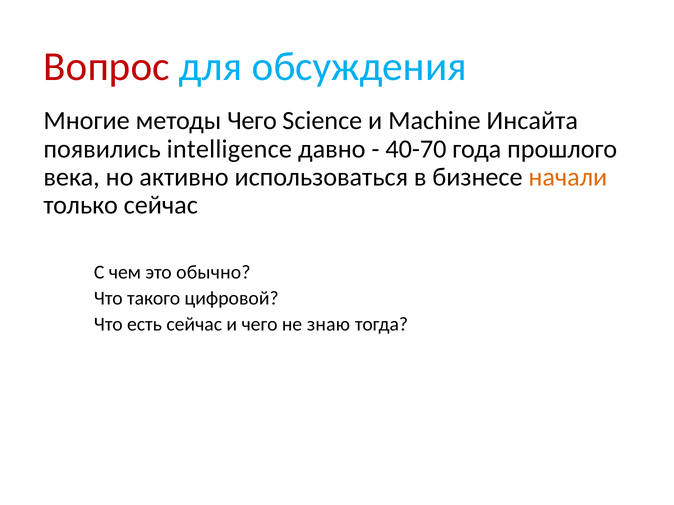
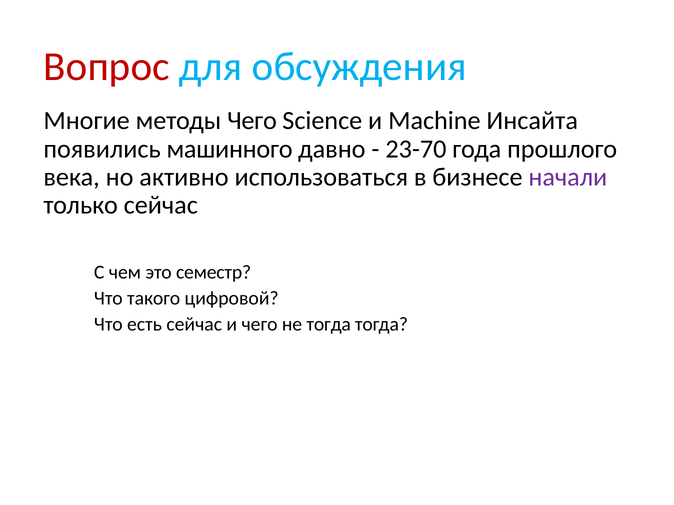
intelligence: intelligence -> машинного (230, 149)
40-70: 40-70 -> 23-70 (416, 149)
начали colour: orange -> purple (568, 177)
обычно: обычно -> семестр (214, 273)
не знаю: знаю -> тогда (329, 324)
